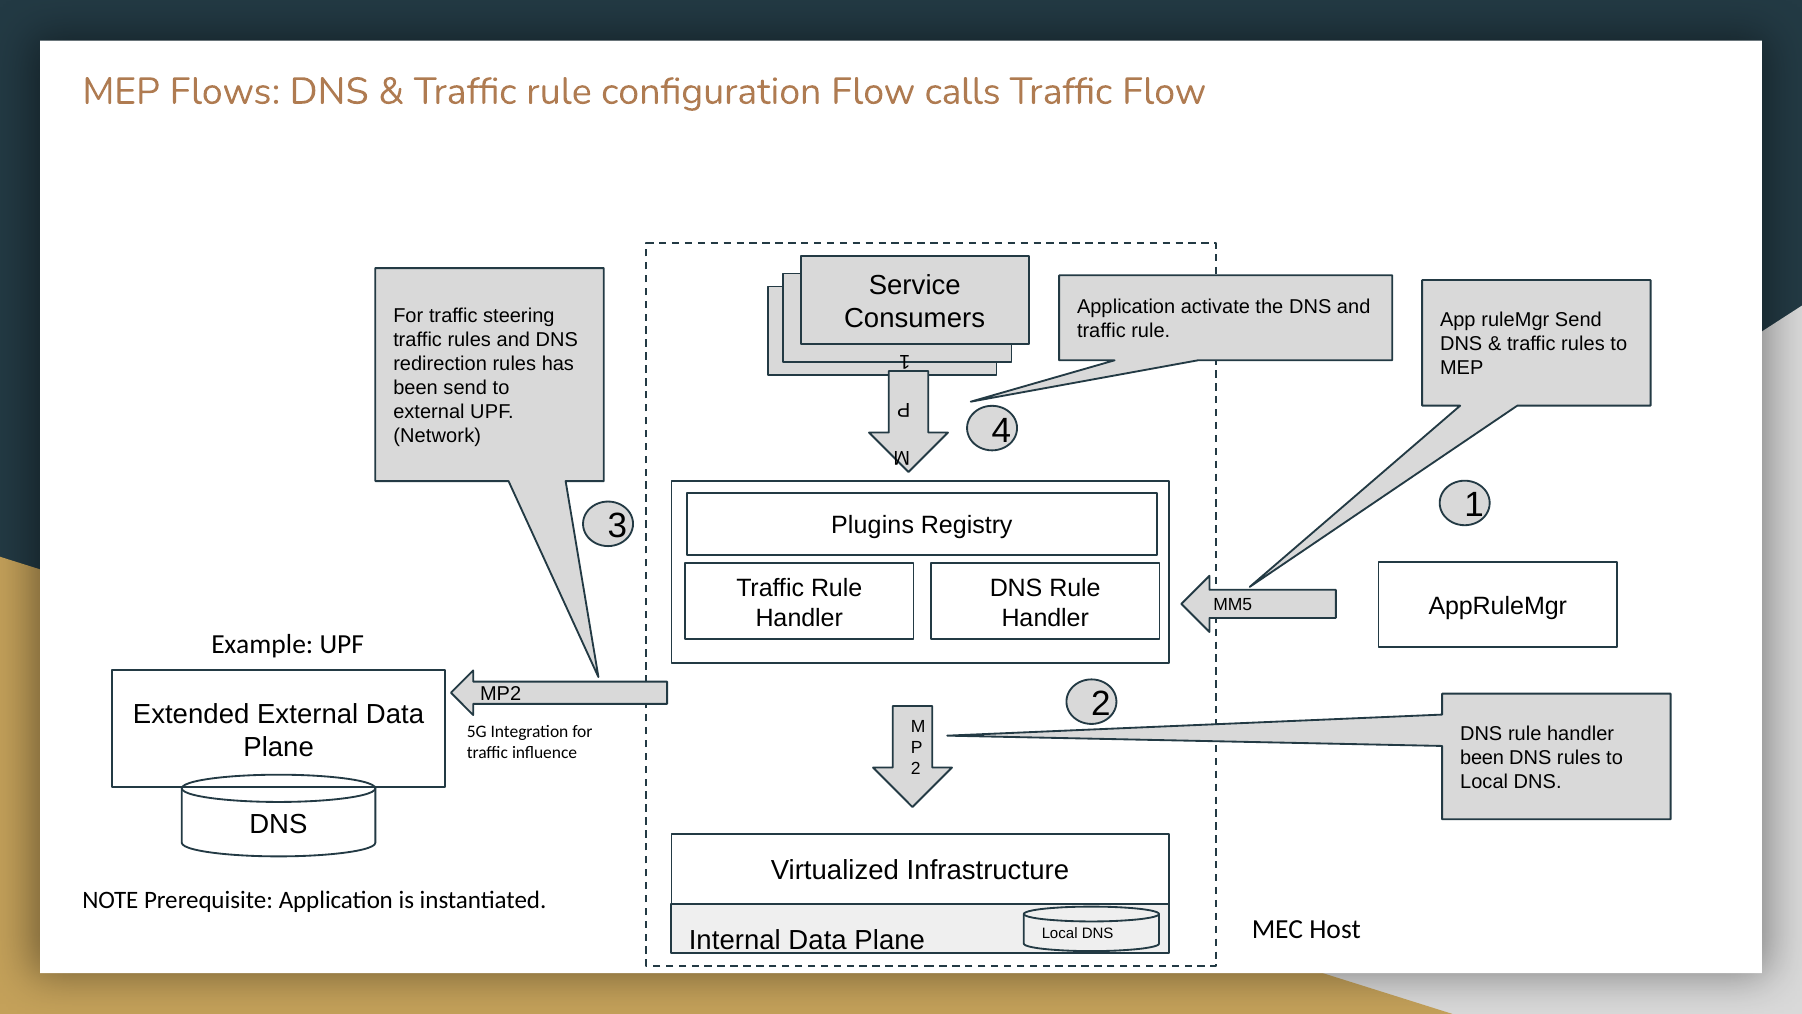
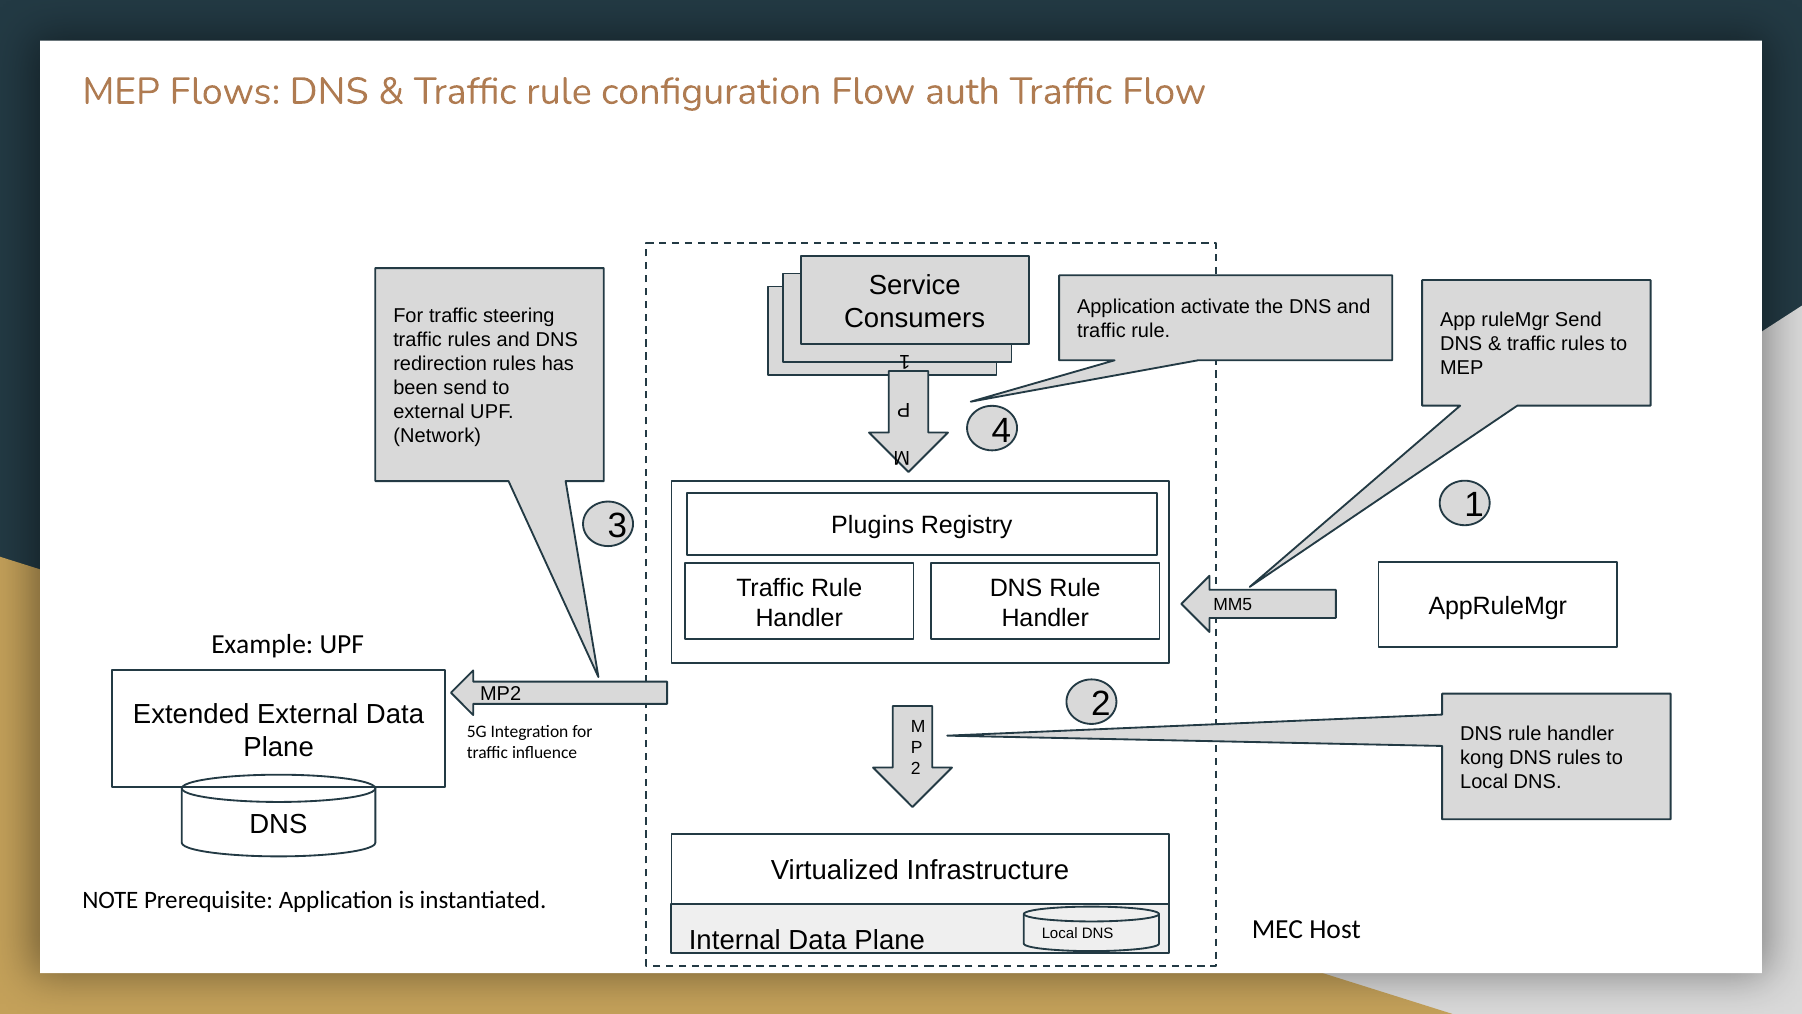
calls: calls -> auth (963, 91)
been: been -> kong (1482, 758)
